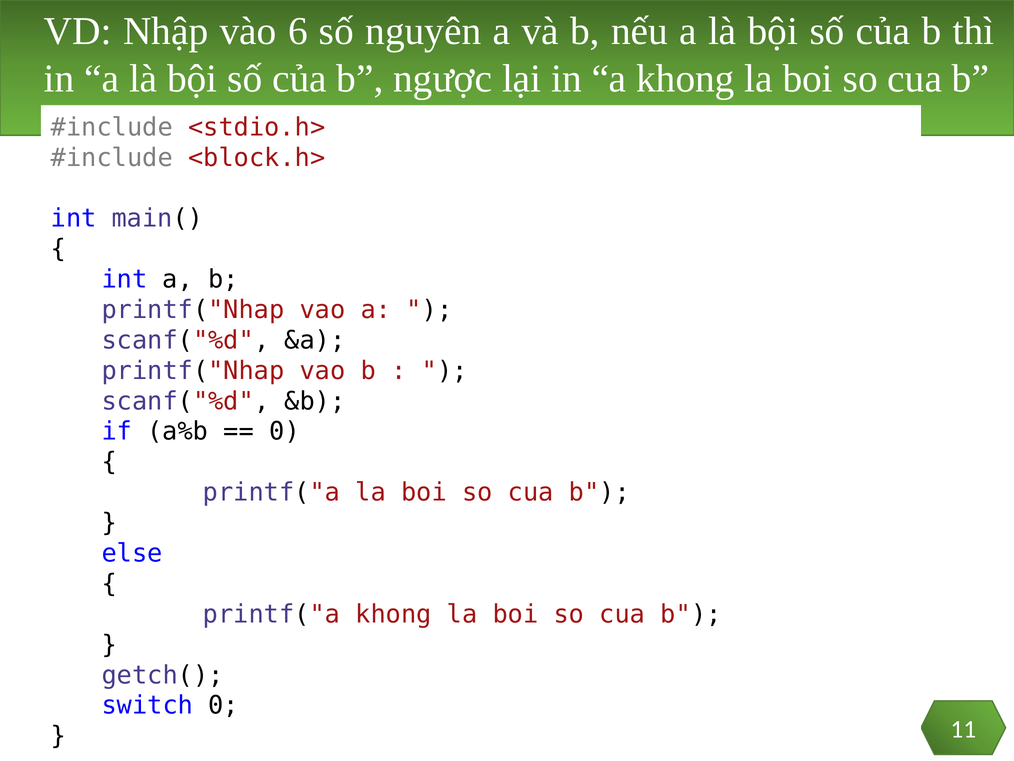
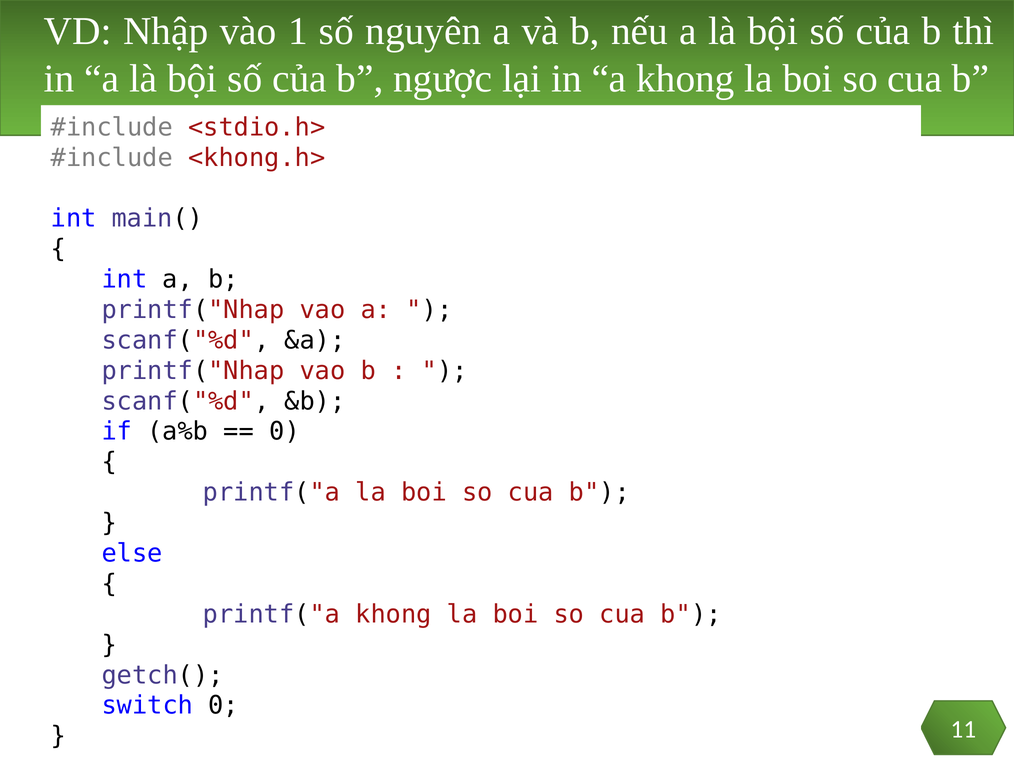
6: 6 -> 1 (298, 31)
<block.h>: <block.h> -> <khong.h> (257, 158)
